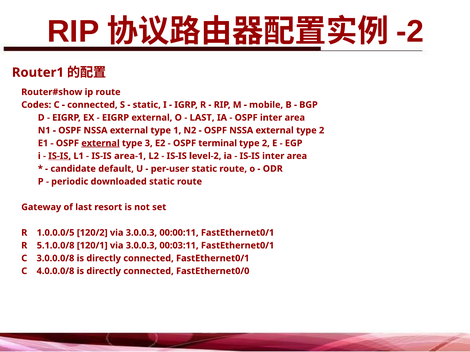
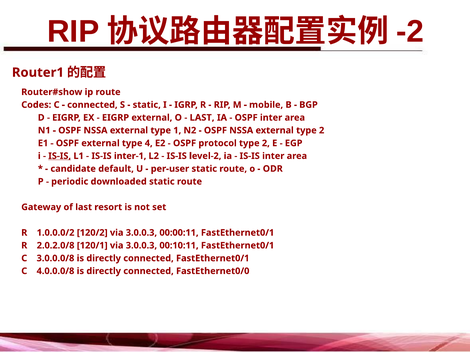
external underline: present -> none (100, 143)
3: 3 -> 4 (149, 143)
terminal: terminal -> protocol (218, 143)
area-1: area-1 -> inter-1 (130, 156)
1.0.0.0/5: 1.0.0.0/5 -> 1.0.0.0/2 (56, 233)
5.1.0.0/8: 5.1.0.0/8 -> 2.0.2.0/8 (56, 246)
00:03:11: 00:03:11 -> 00:10:11 (179, 246)
